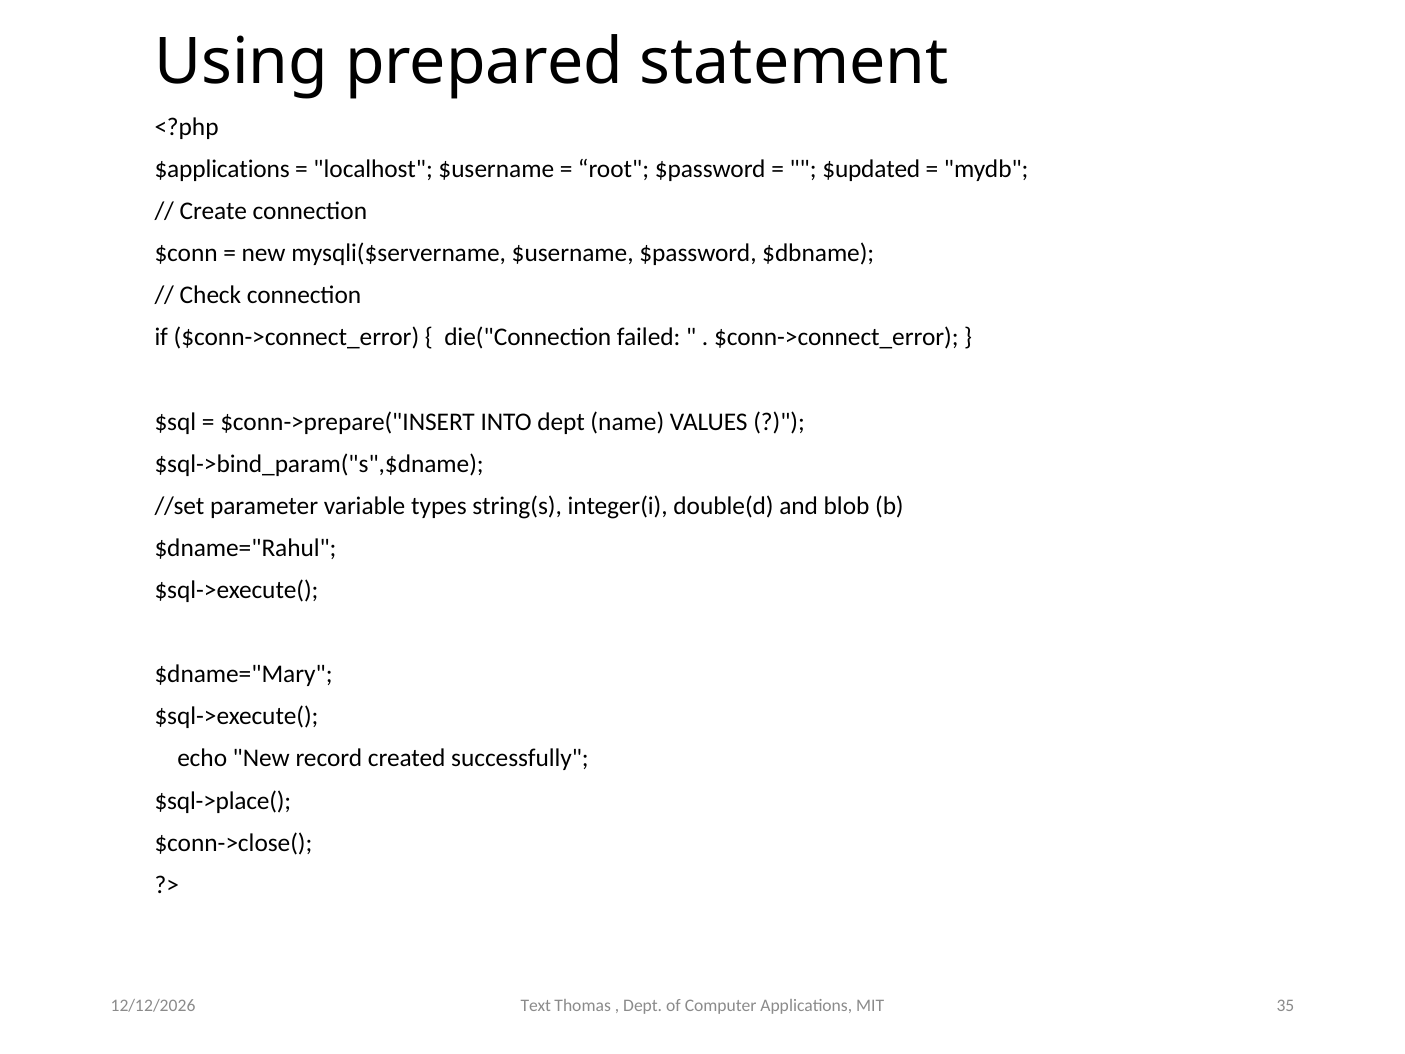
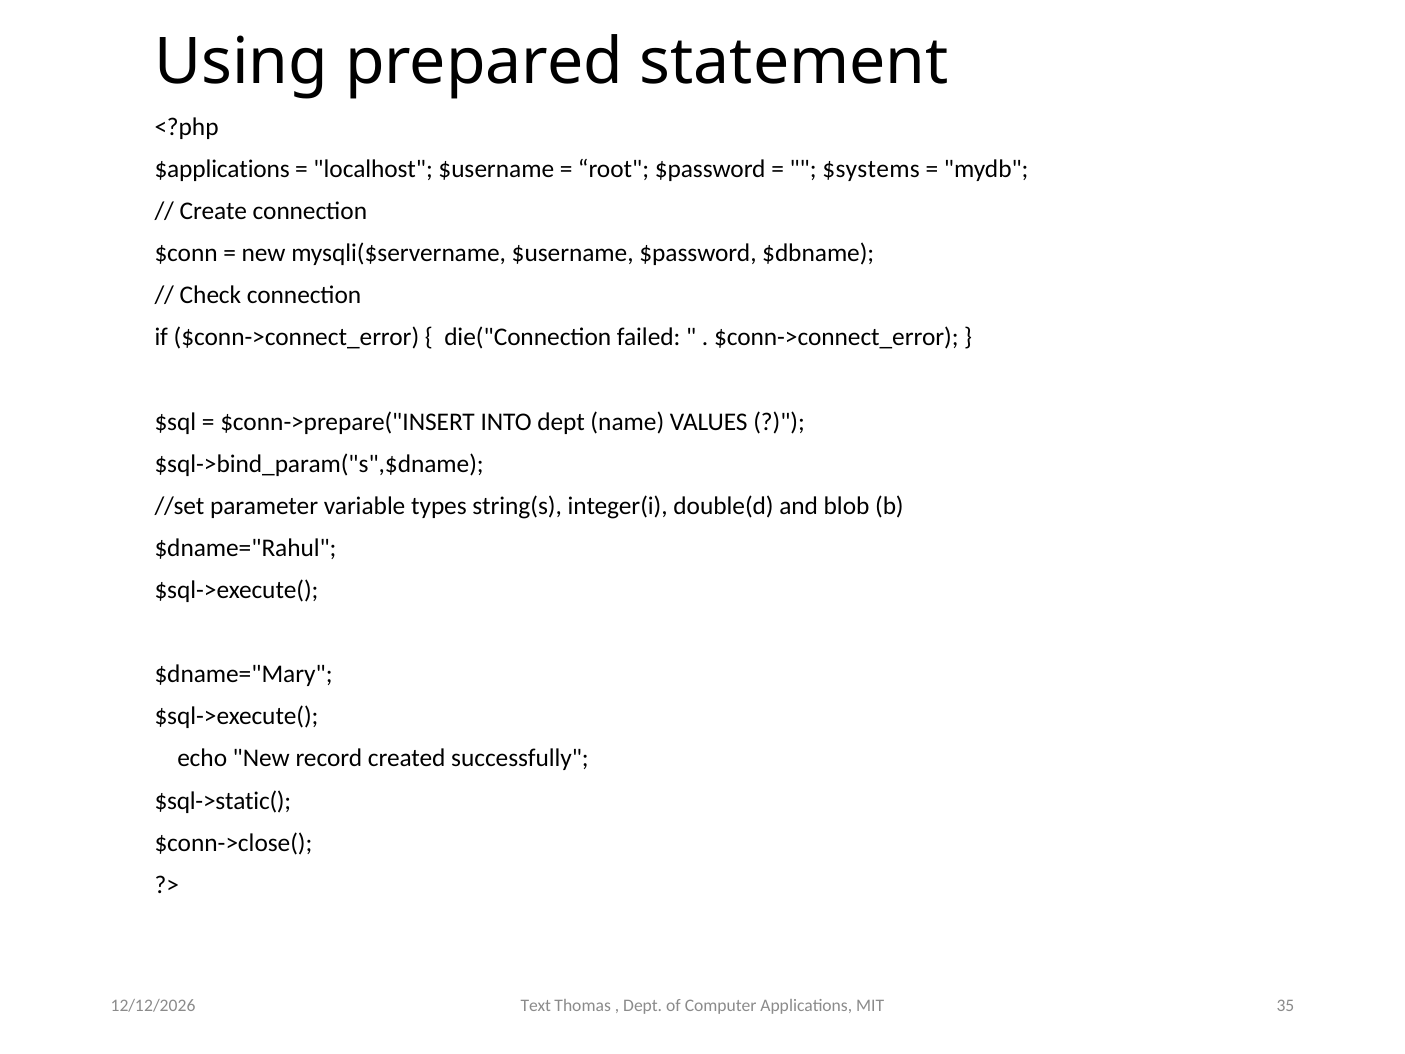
$updated: $updated -> $systems (871, 169)
$sql->place(: $sql->place( -> $sql->static( (223, 800)
